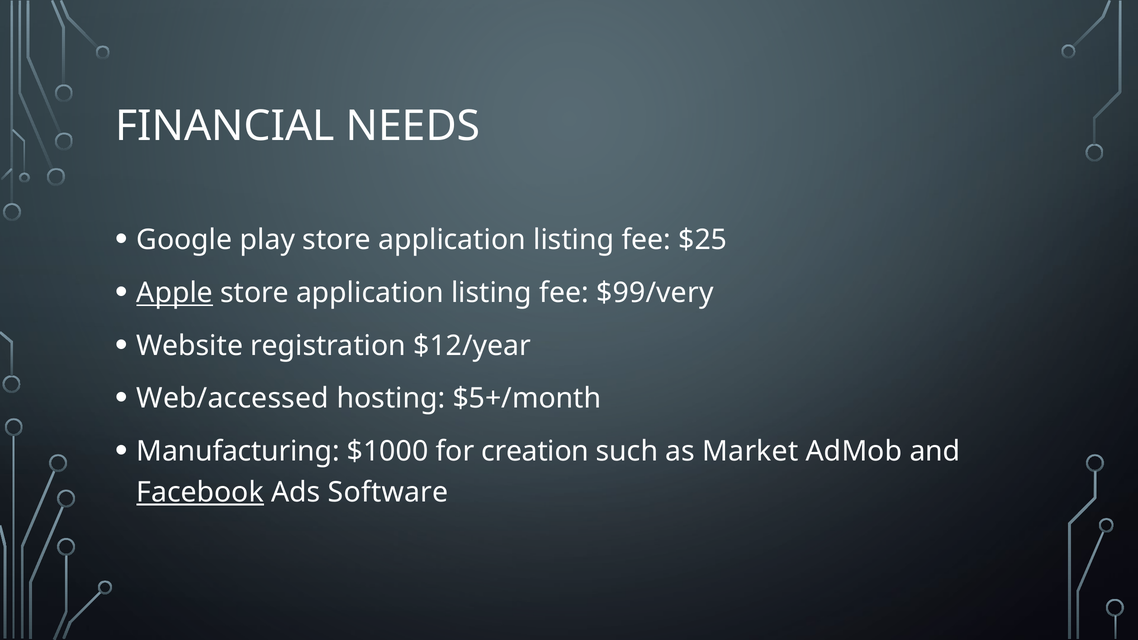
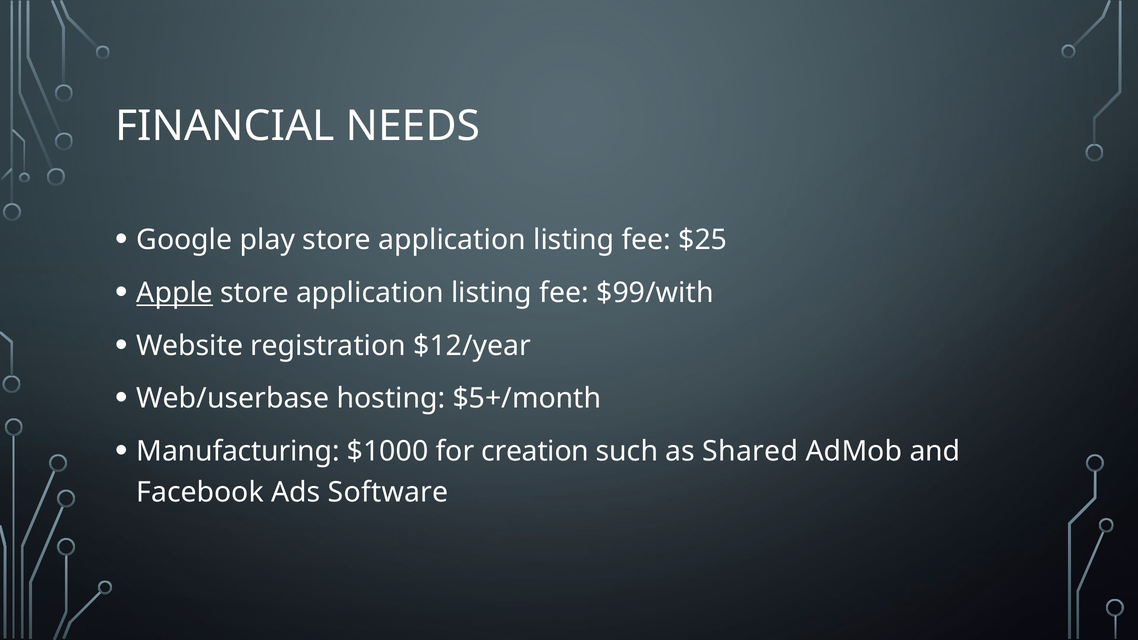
$99/very: $99/very -> $99/with (655, 293)
Web/accessed: Web/accessed -> Web/userbase (233, 399)
Market: Market -> Shared (750, 451)
Facebook underline: present -> none (200, 492)
